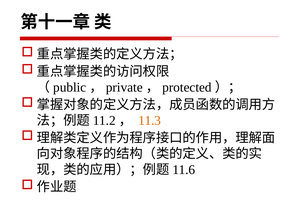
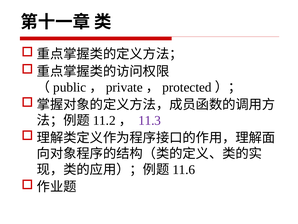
11.3 colour: orange -> purple (150, 120)
